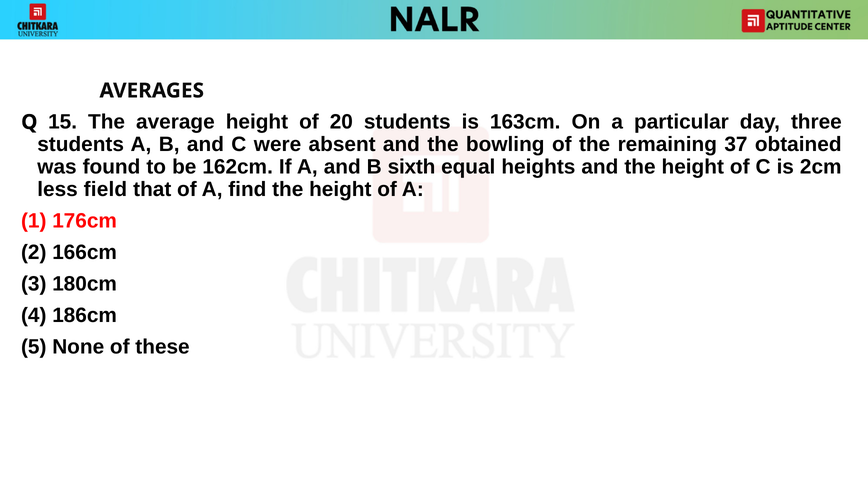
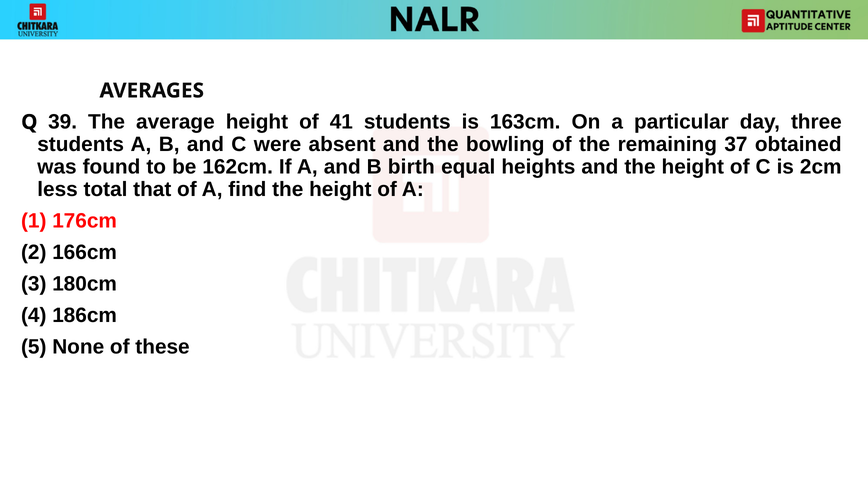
15: 15 -> 39 (63, 122)
20: 20 -> 41 (341, 122)
sixth: sixth -> birth (411, 167)
field: field -> total (106, 190)
